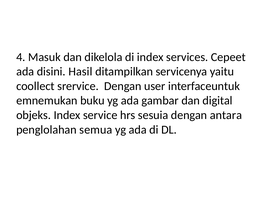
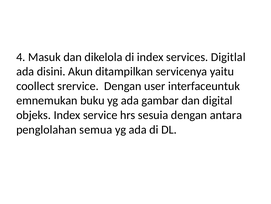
Cepeet: Cepeet -> Digitlal (228, 57)
Hasil: Hasil -> Akun (81, 71)
